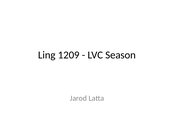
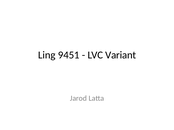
1209: 1209 -> 9451 (69, 55)
Season: Season -> Variant (121, 55)
